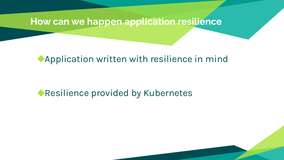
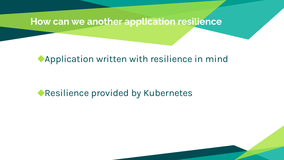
happen: happen -> another (105, 22)
